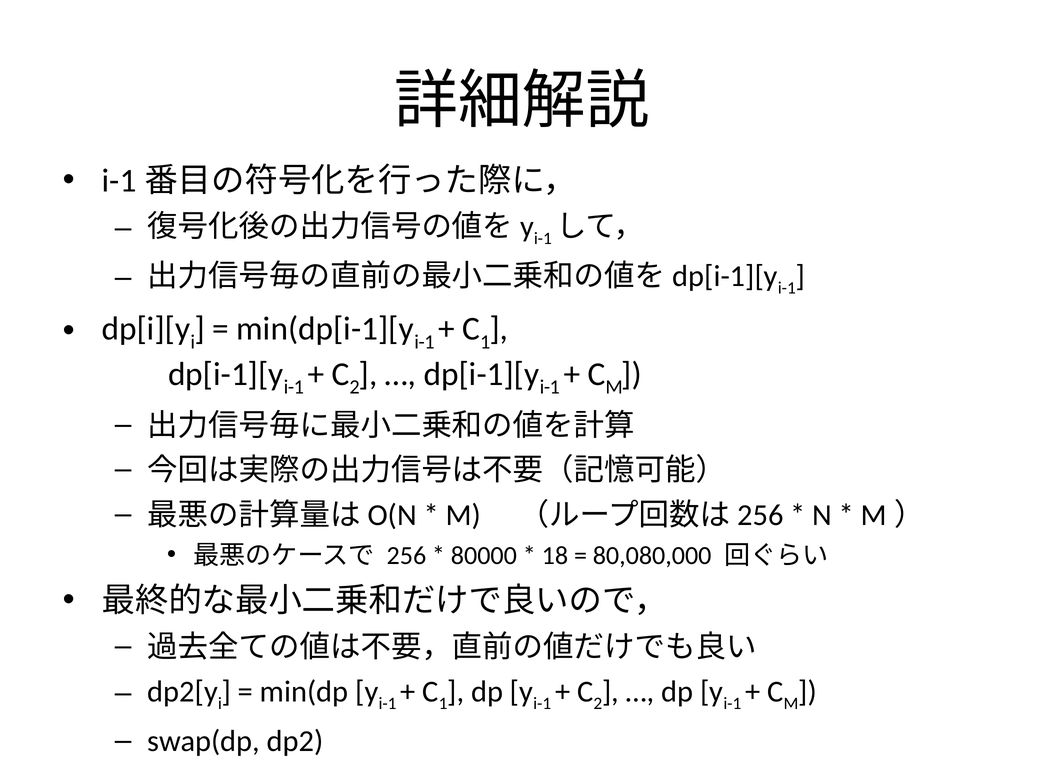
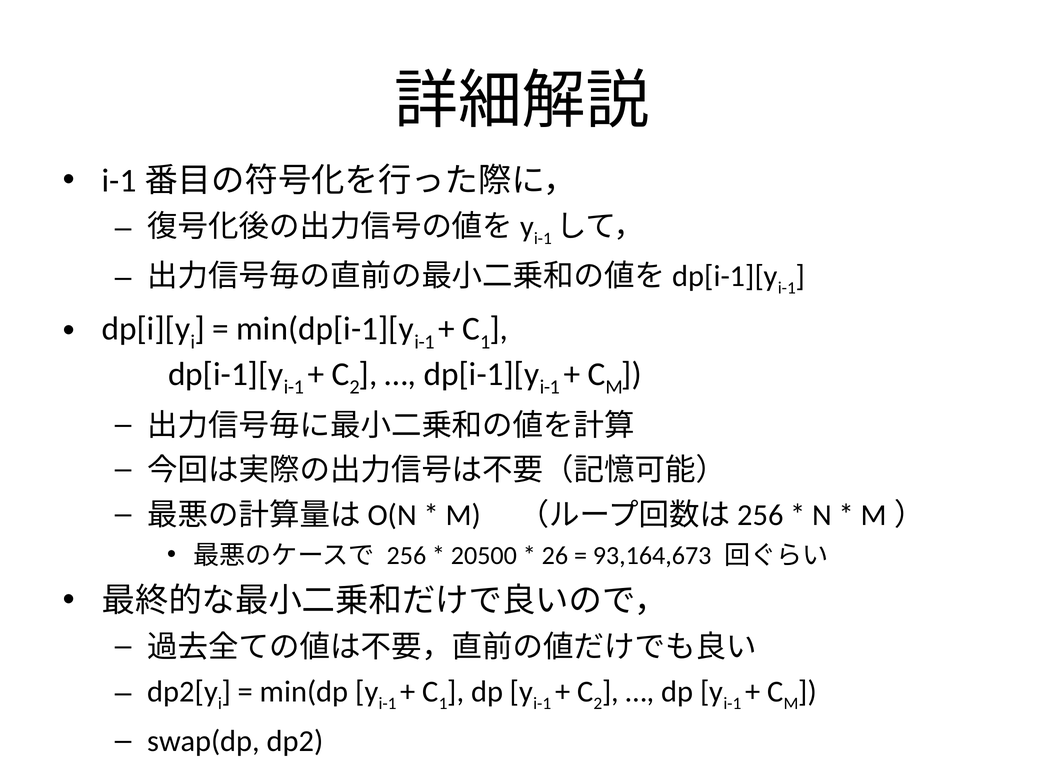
80000: 80000 -> 20500 (484, 556)
18: 18 -> 26 (555, 556)
80,080,000: 80,080,000 -> 93,164,673 (652, 556)
